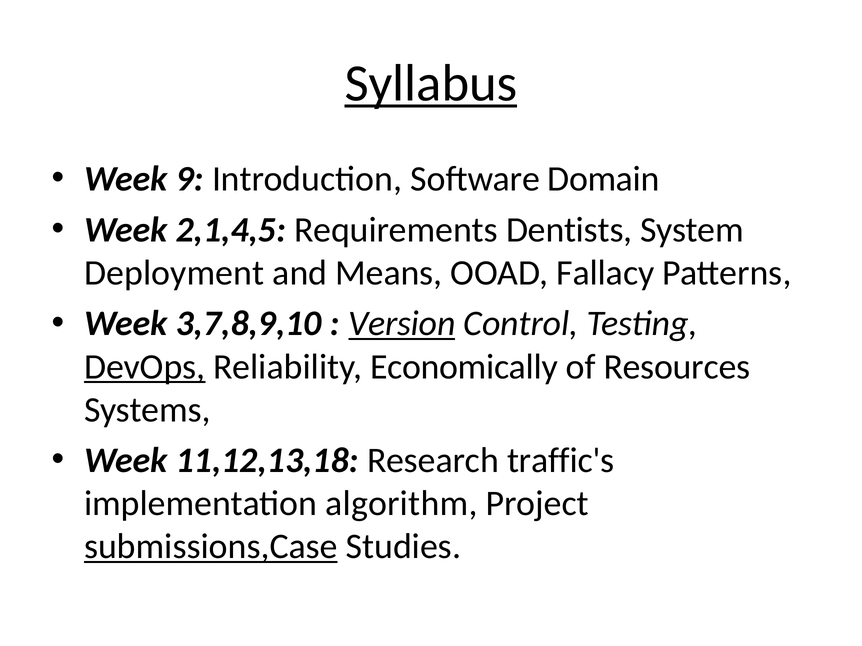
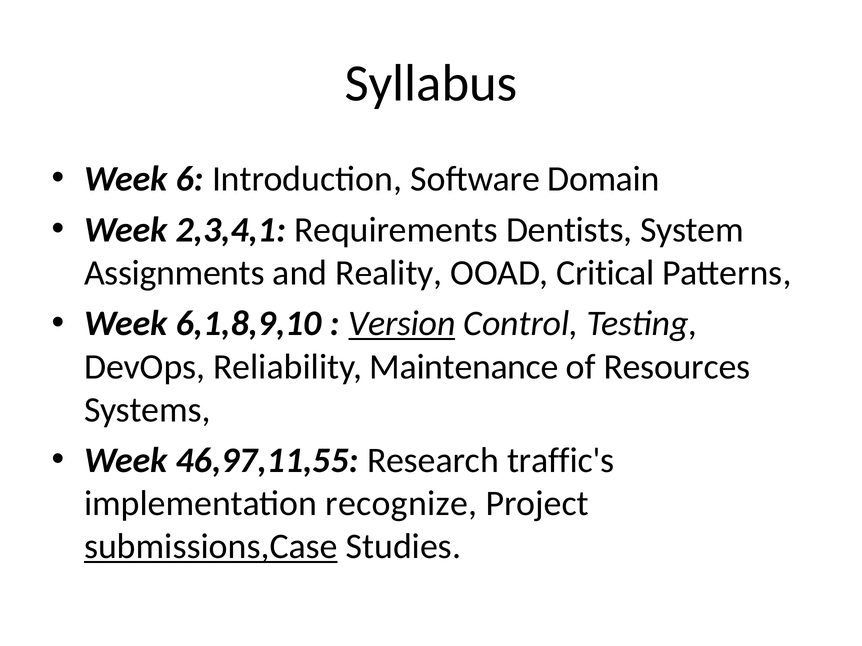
Syllabus underline: present -> none (431, 83)
9: 9 -> 6 (190, 179)
2,1,4,5: 2,1,4,5 -> 2,3,4,1 (231, 230)
Deployment: Deployment -> Assignments (174, 273)
Means: Means -> Reality (389, 273)
Fallacy: Fallacy -> Critical (605, 273)
3,7,8,9,10: 3,7,8,9,10 -> 6,1,8,9,10 (249, 324)
DevOps underline: present -> none (145, 367)
Economically: Economically -> Maintenance (464, 367)
11,12,13,18: 11,12,13,18 -> 46,97,11,55 (267, 461)
algorithm: algorithm -> recognize (401, 504)
